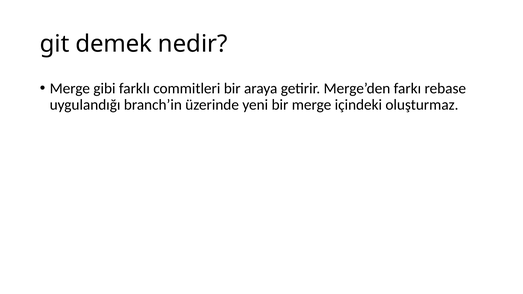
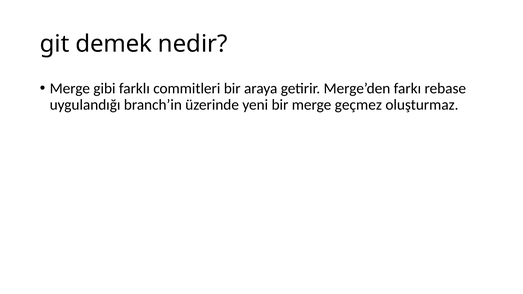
içindeki: içindeki -> geçmez (358, 105)
